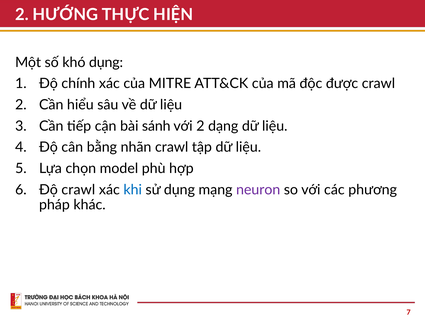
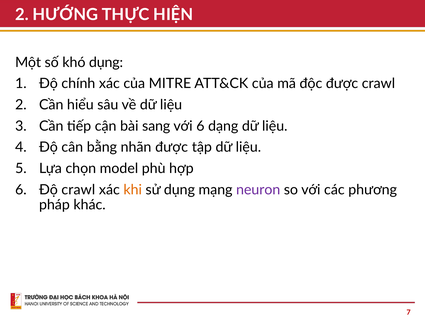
sánh: sánh -> sang (156, 126)
với 2: 2 -> 6 (200, 126)
nhãn crawl: crawl -> được (172, 147)
khi colour: blue -> orange (133, 190)
